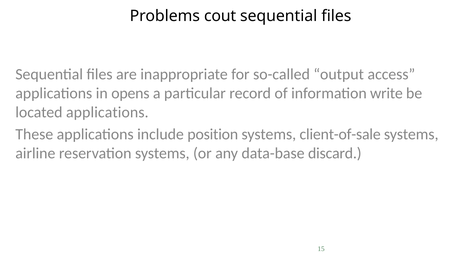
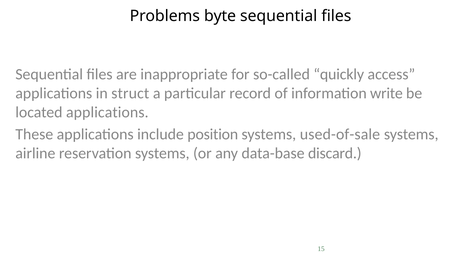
cout: cout -> byte (220, 16)
output: output -> quickly (339, 74)
opens: opens -> struct (130, 93)
client-of-sale: client-of-sale -> used-of-sale (340, 134)
